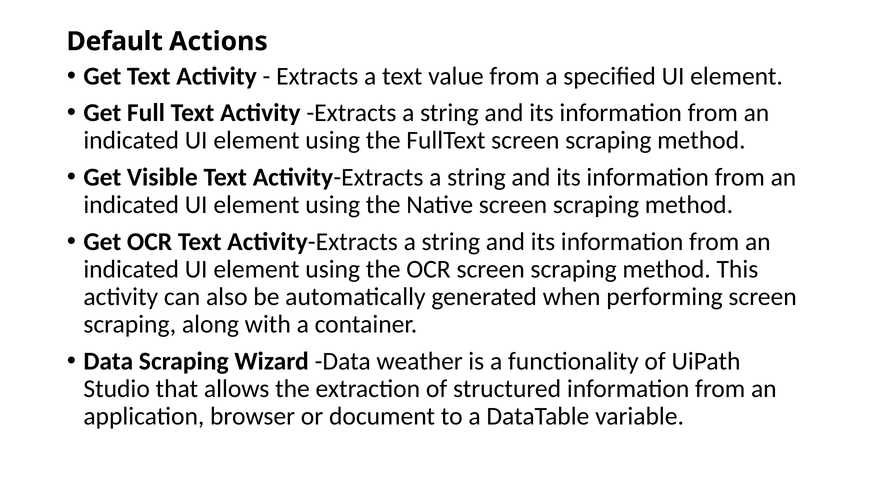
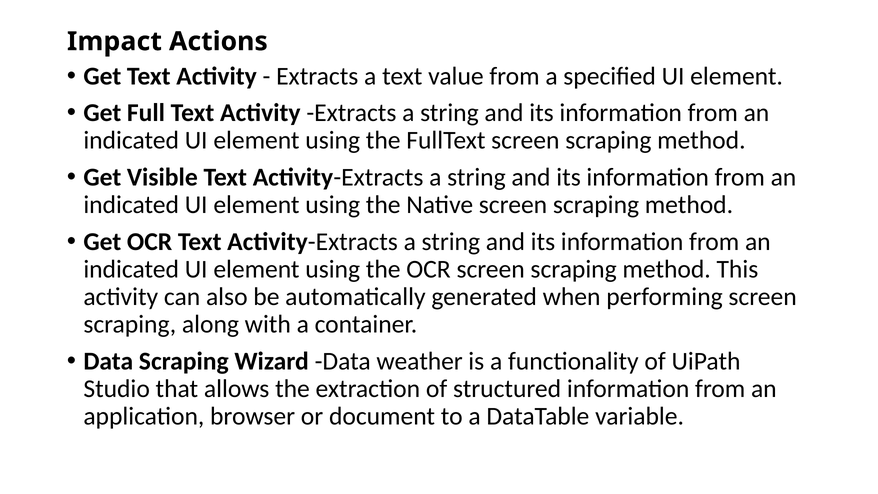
Default: Default -> Impact (114, 41)
